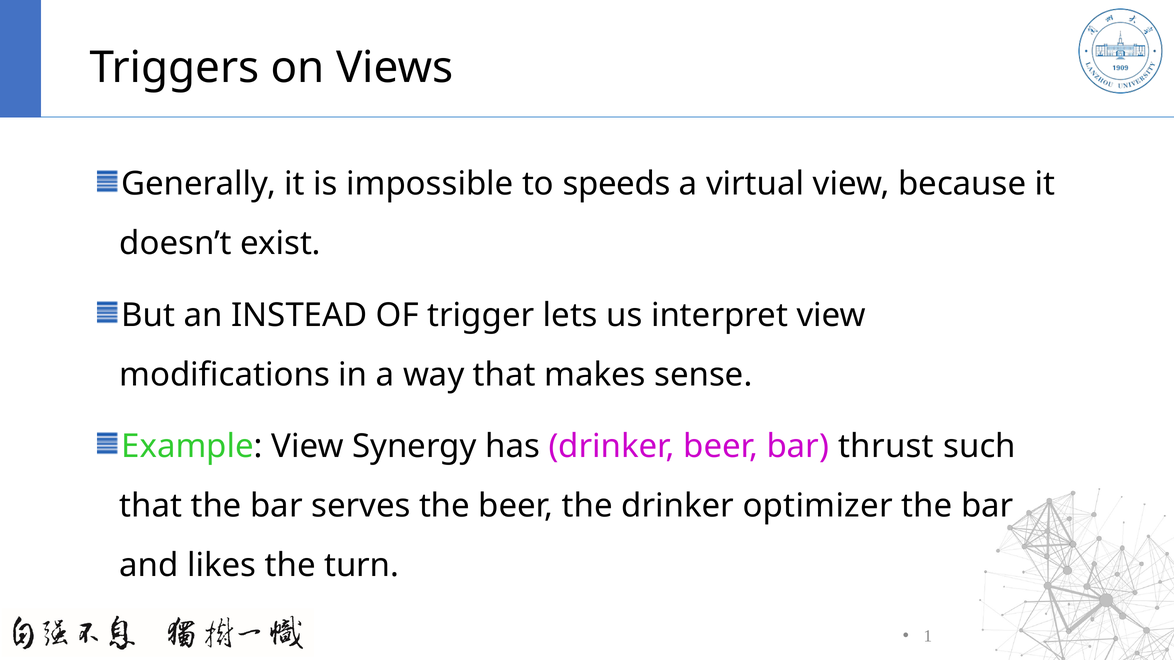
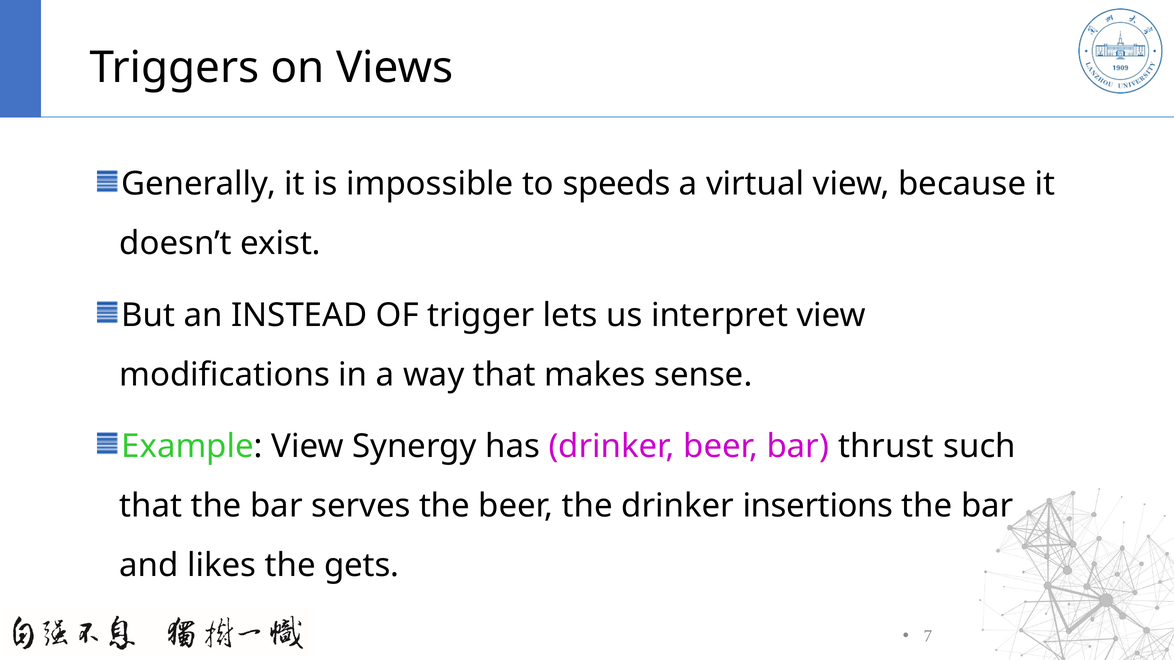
optimizer: optimizer -> insertions (818, 506)
turn: turn -> gets (362, 566)
1: 1 -> 7 (928, 636)
